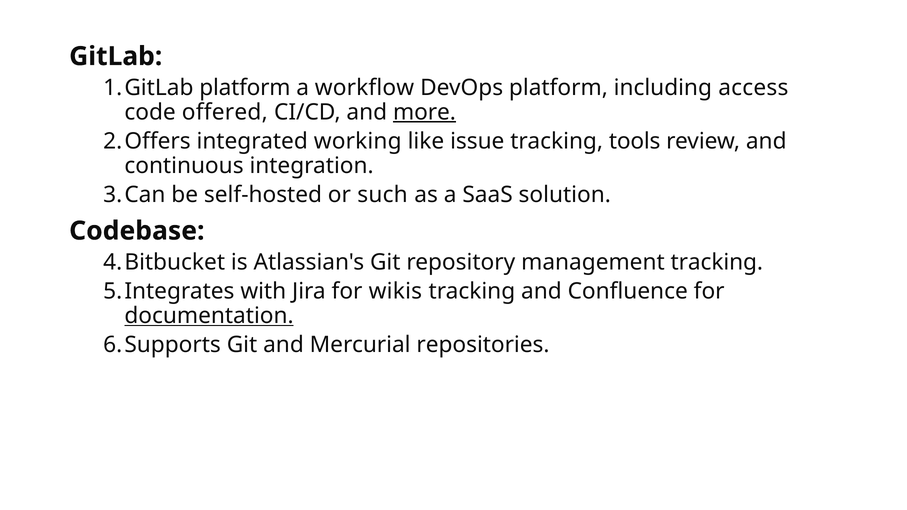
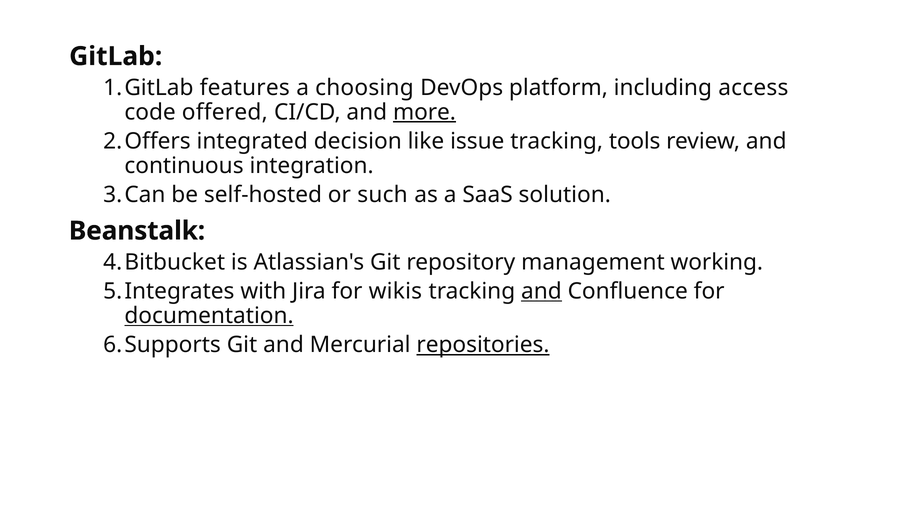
platform: platform -> features (245, 88)
workflow: workflow -> choosing (364, 88)
working: working -> decision (358, 141)
Codebase: Codebase -> Beanstalk (137, 231)
management tracking: tracking -> working (717, 262)
and underline: none -> present (541, 291)
repositories underline: none -> present (483, 345)
